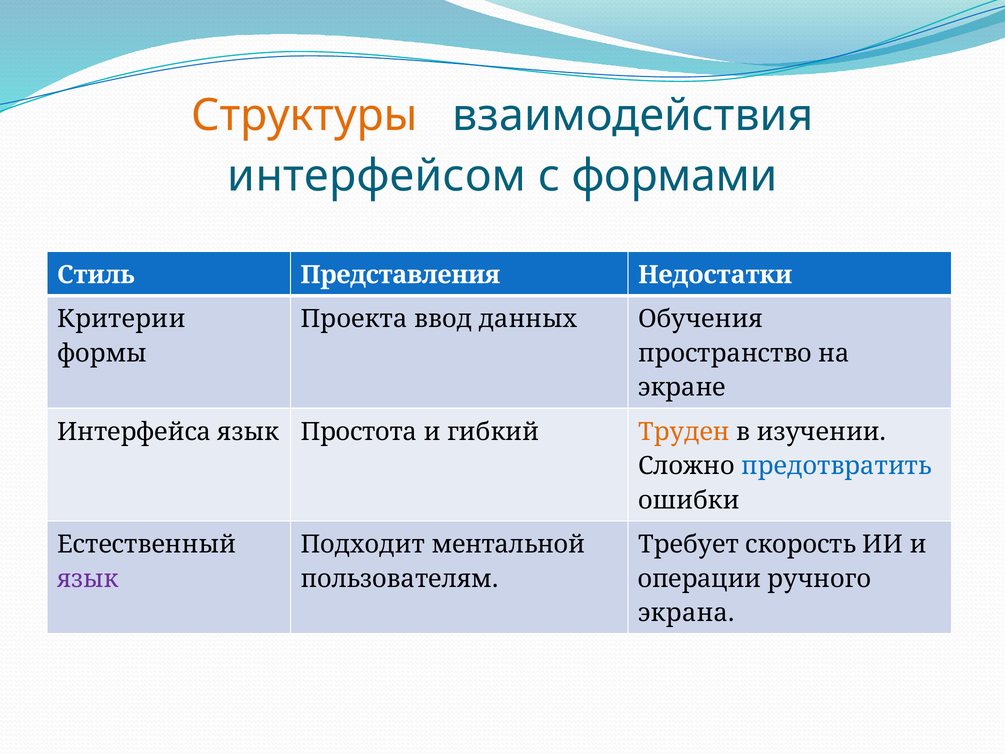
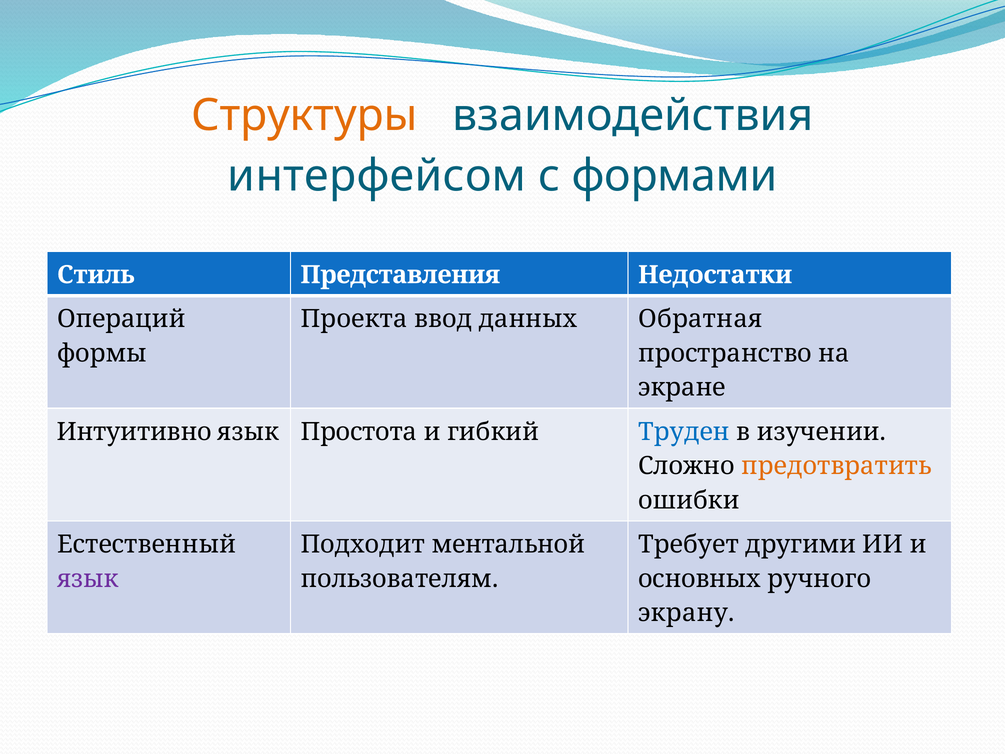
Критерии: Критерии -> Операций (121, 319)
Обучения: Обучения -> Обратная (700, 319)
Интерфейса: Интерфейса -> Интуитивно (134, 432)
Труден colour: orange -> blue (684, 432)
предотвратить colour: blue -> orange (837, 466)
скорость: скорость -> другими (801, 544)
операции: операции -> основных (700, 579)
экрана: экрана -> экрану (686, 613)
